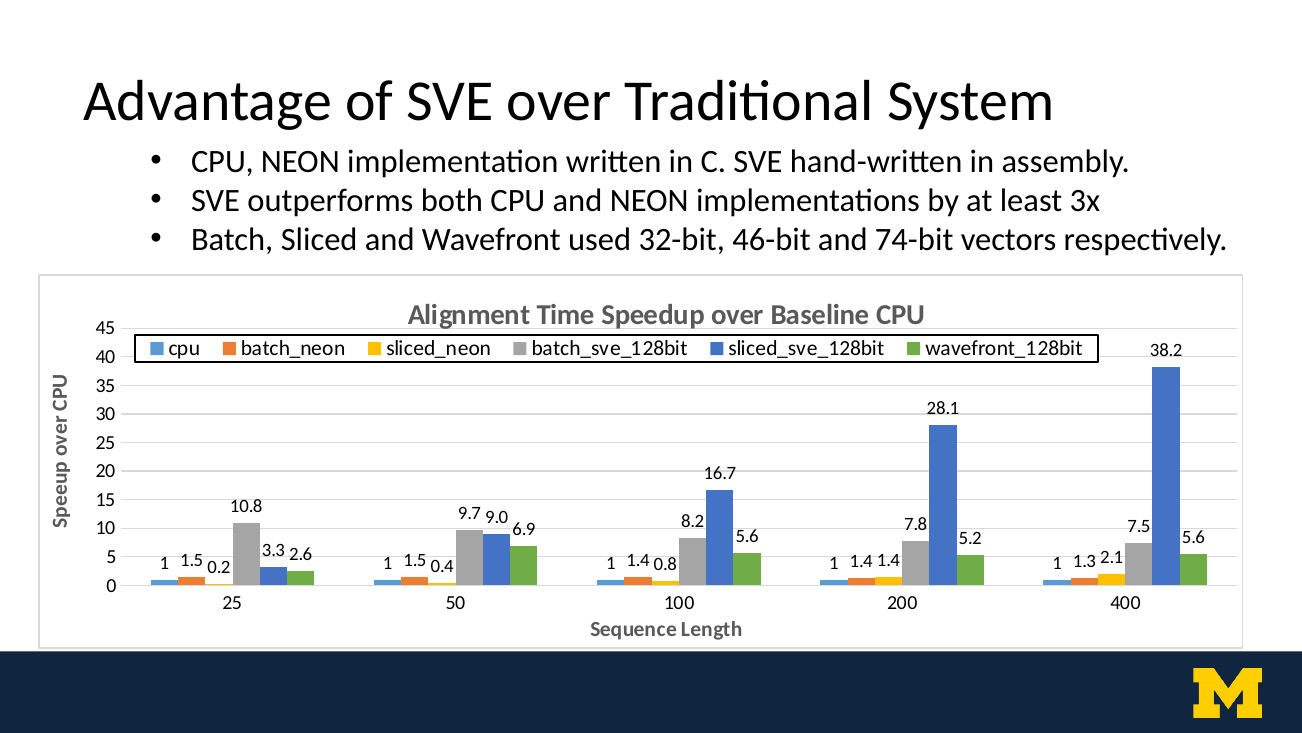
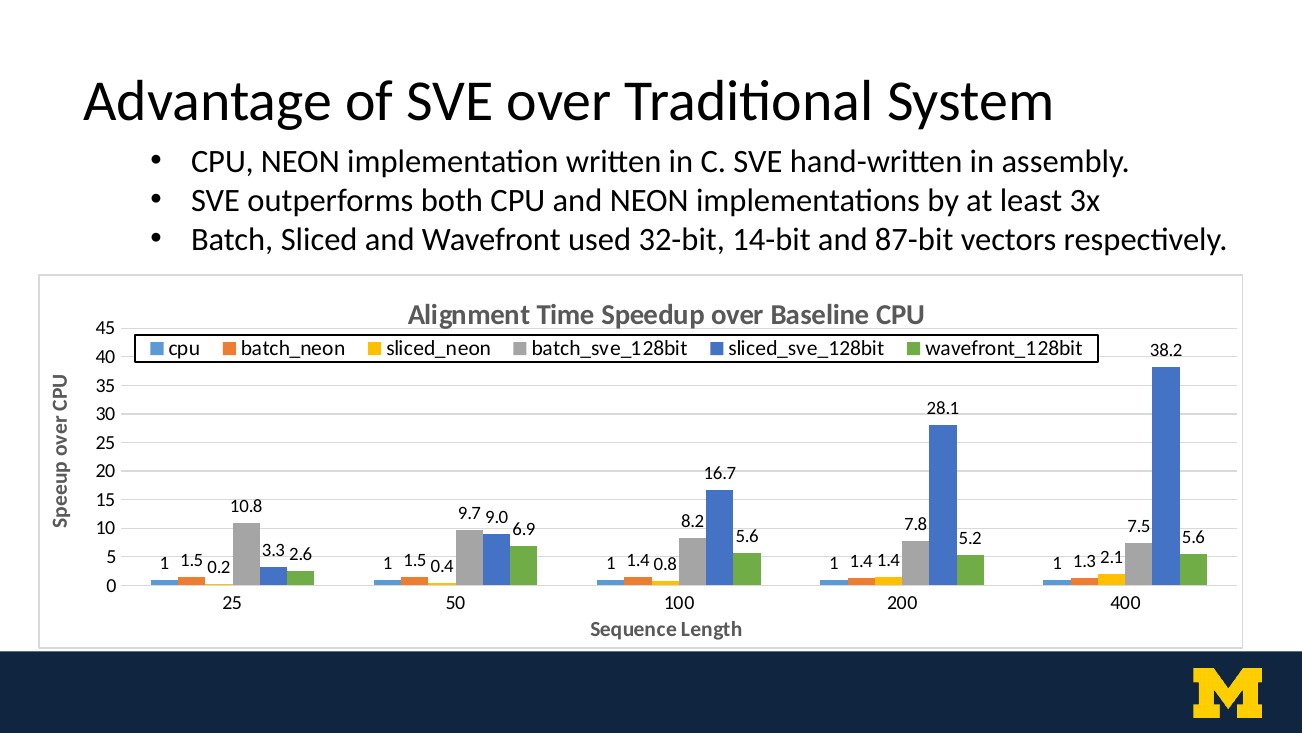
46-bit: 46-bit -> 14-bit (772, 239)
74-bit: 74-bit -> 87-bit (914, 239)
